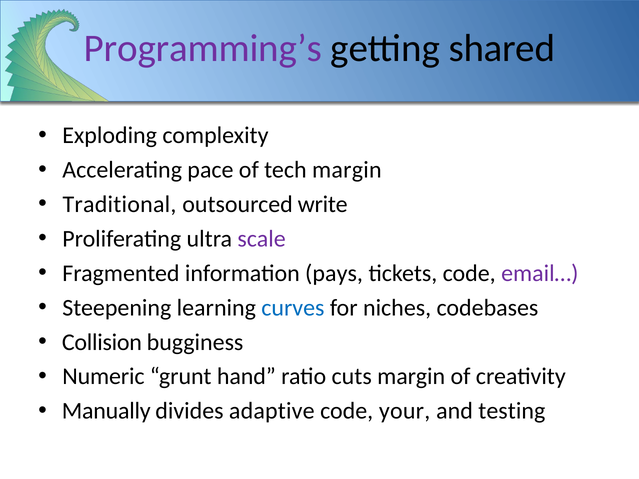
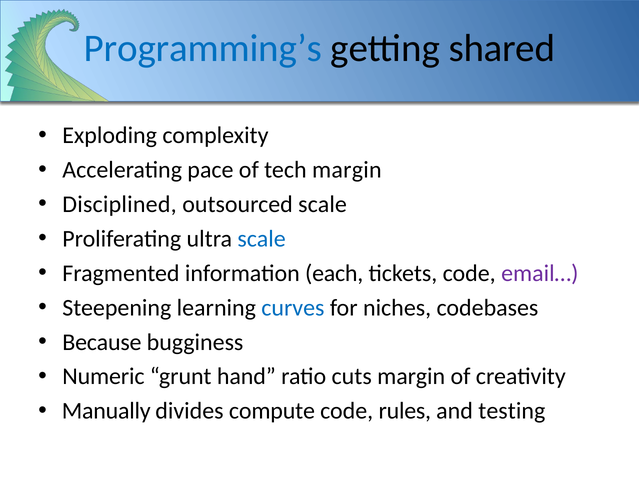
Programming’s colour: purple -> blue (203, 49)
Traditional: Traditional -> Disciplined (119, 204)
outsourced write: write -> scale (323, 204)
scale colour: purple -> blue (262, 239)
pays: pays -> each (334, 273)
Collision: Collision -> Because (102, 342)
adaptive: adaptive -> compute (272, 411)
your: your -> rules (405, 411)
